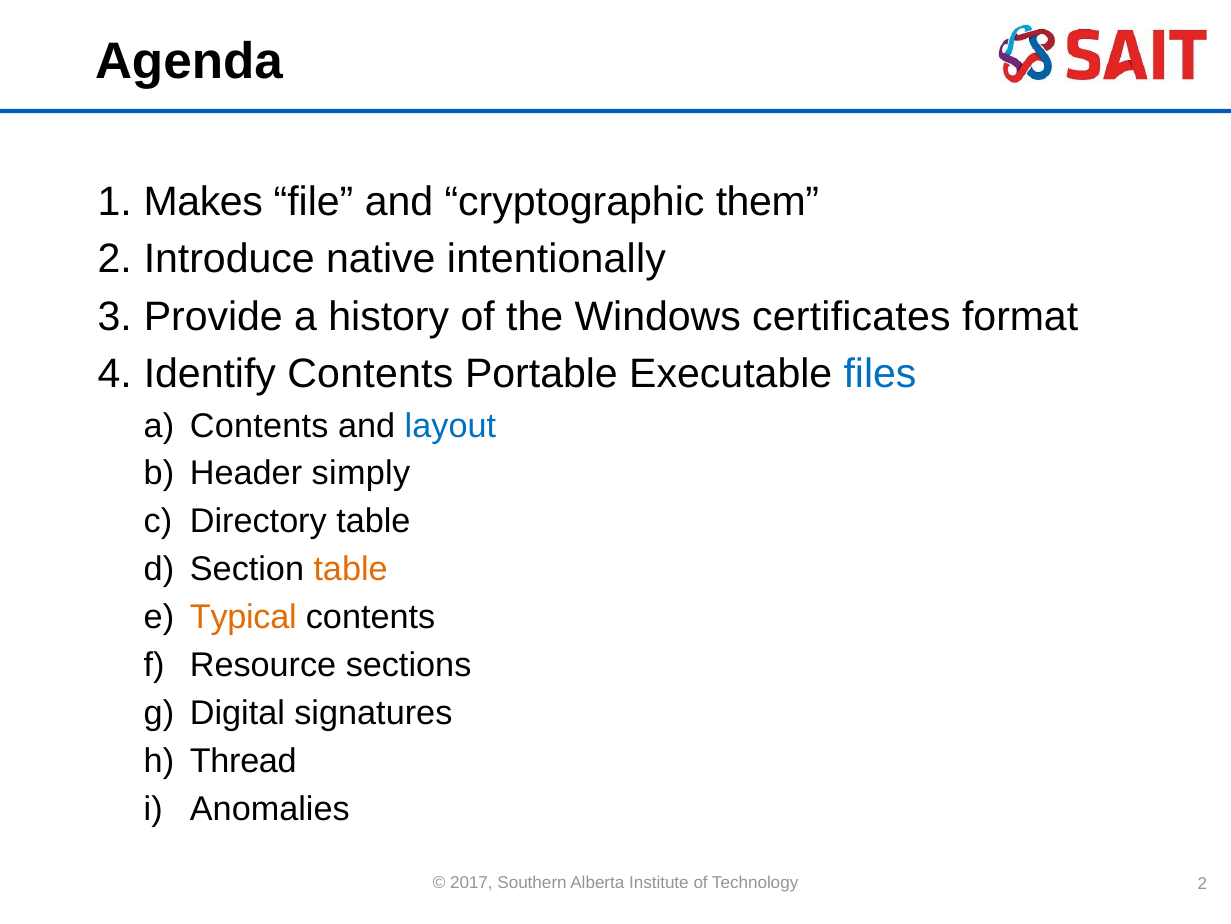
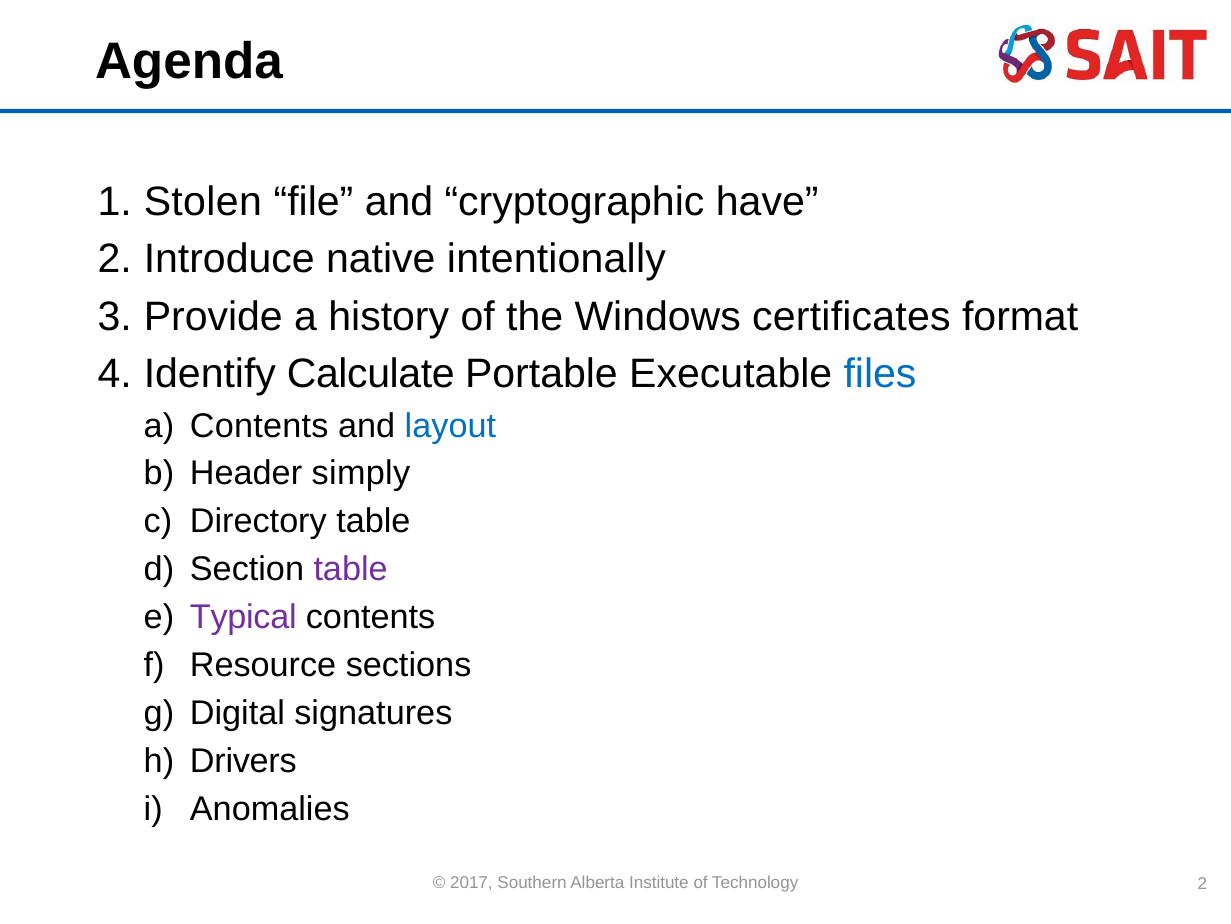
Makes: Makes -> Stolen (203, 202)
them: them -> have (767, 202)
Identify Contents: Contents -> Calculate (371, 374)
table colour: orange -> purple (351, 569)
Typical colour: orange -> purple (243, 617)
Thread: Thread -> Drivers (243, 761)
